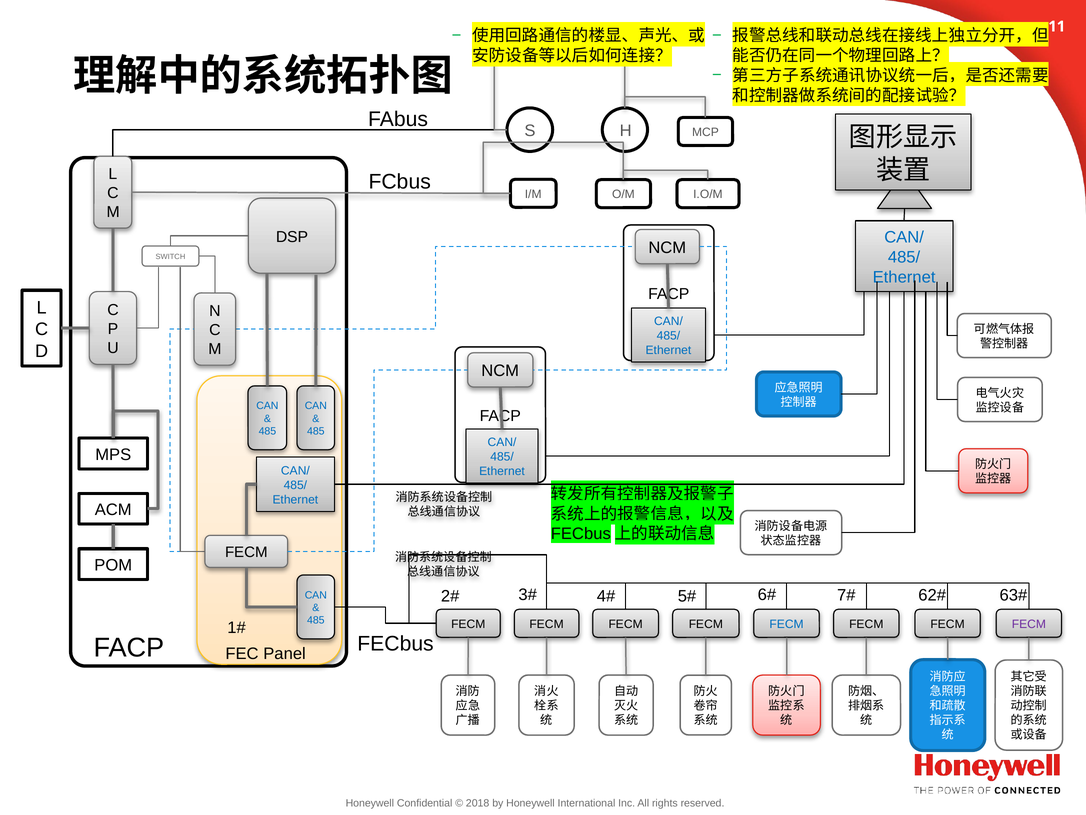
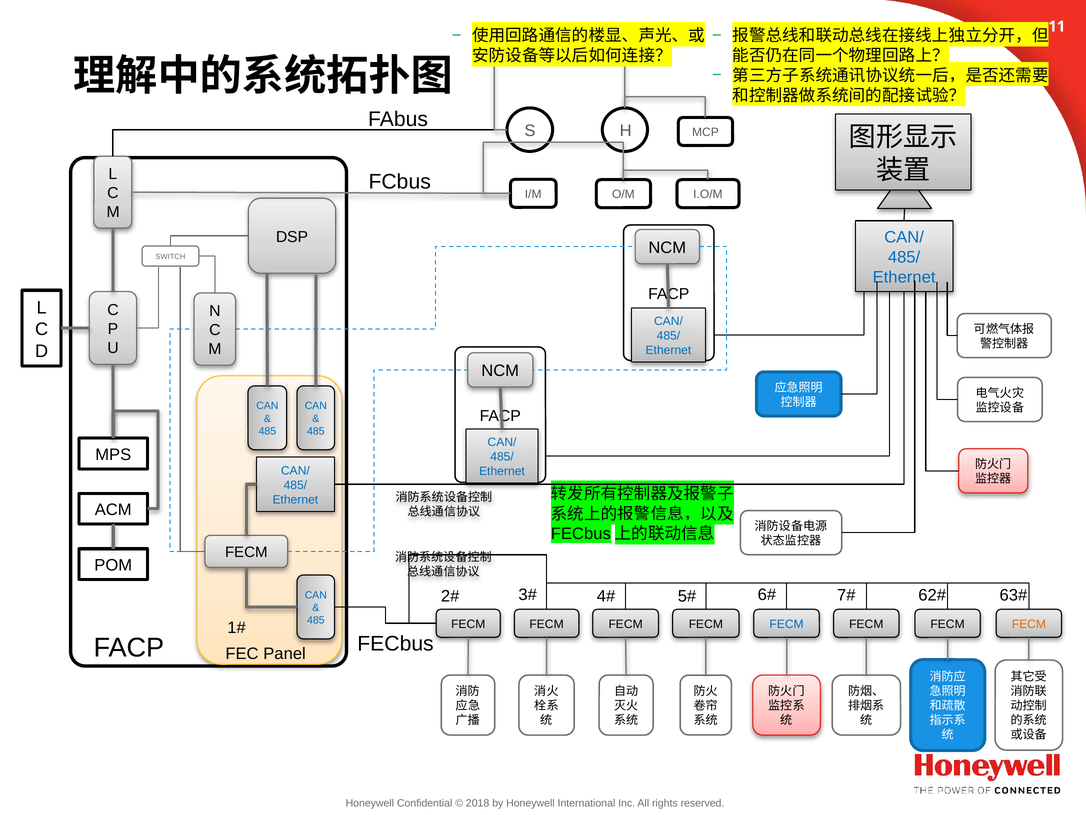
FECM colour: purple -> orange (1029, 624)
